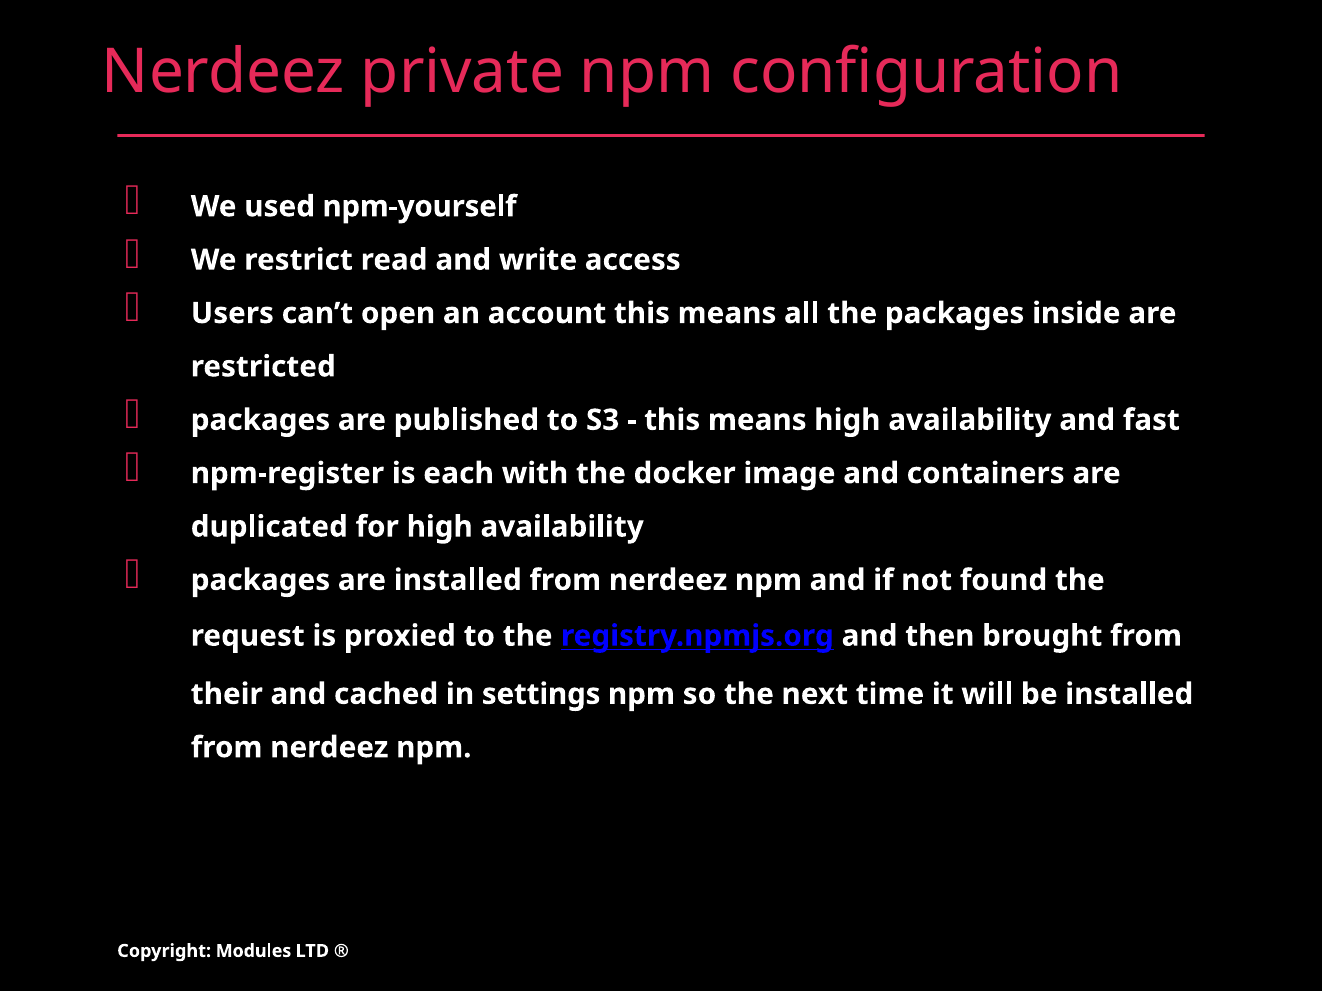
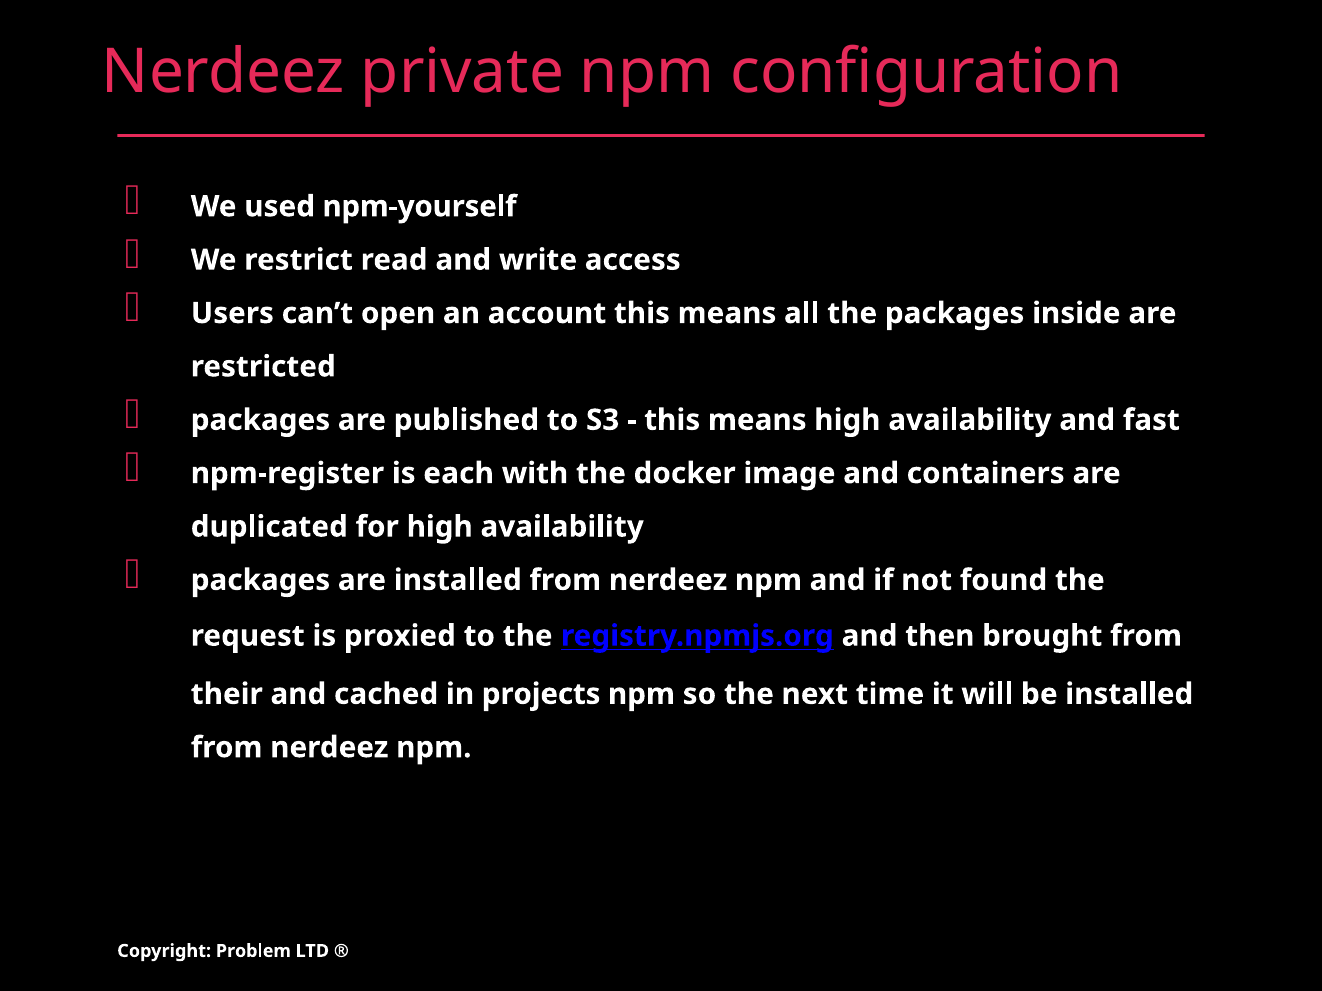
settings: settings -> projects (541, 694)
Modules: Modules -> Problem (253, 951)
